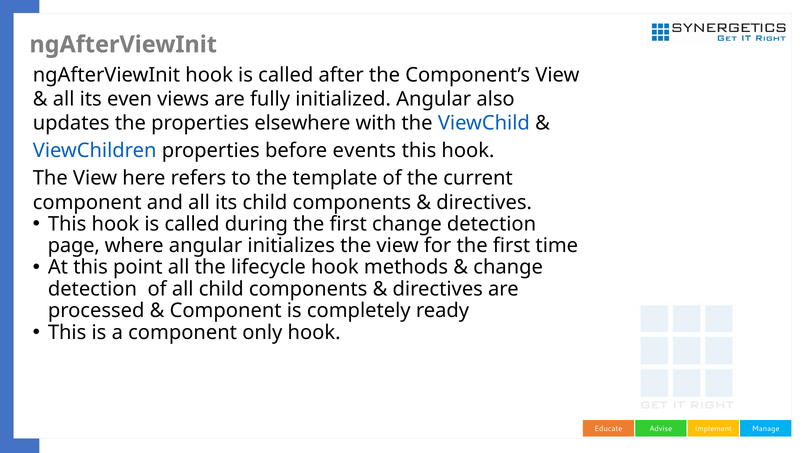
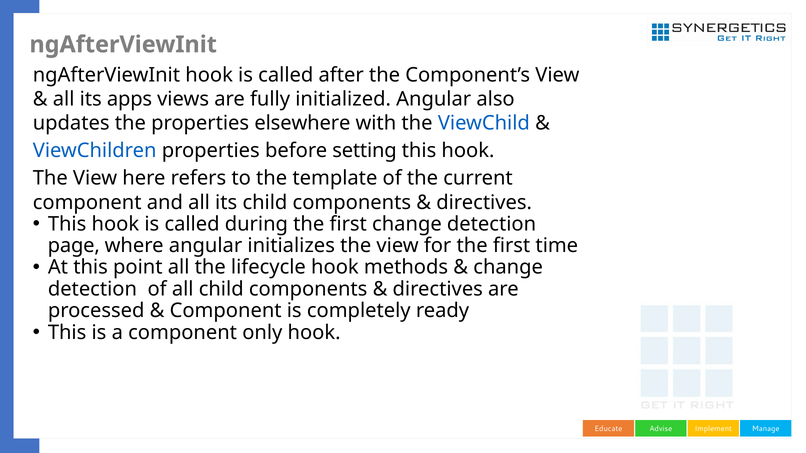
even: even -> apps (130, 99)
events: events -> setting (365, 151)
